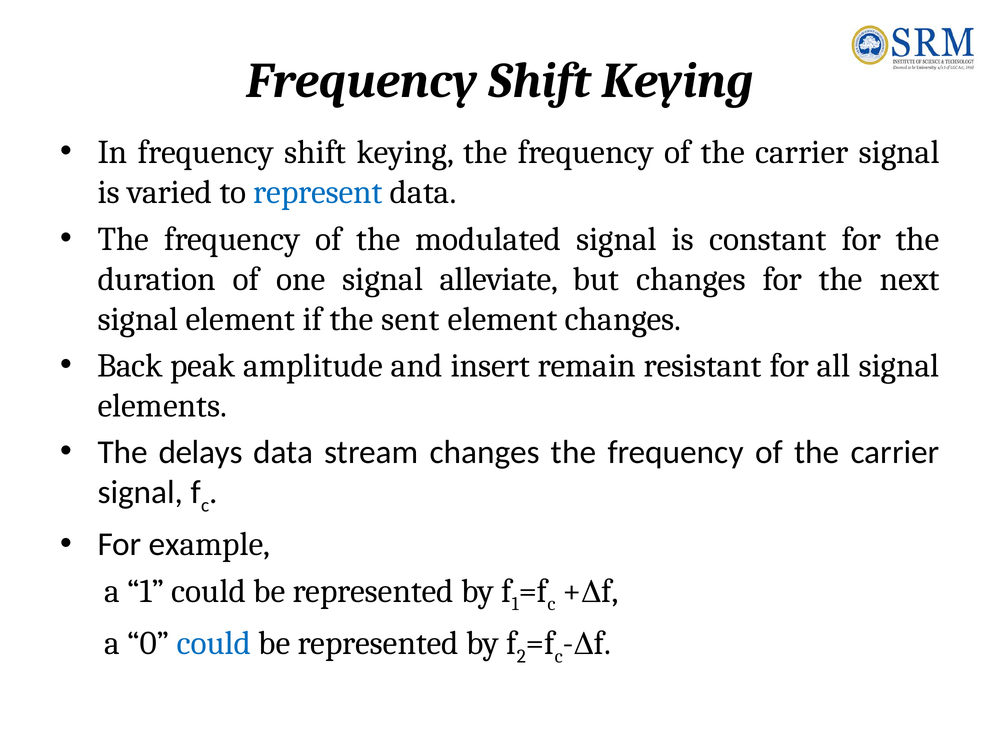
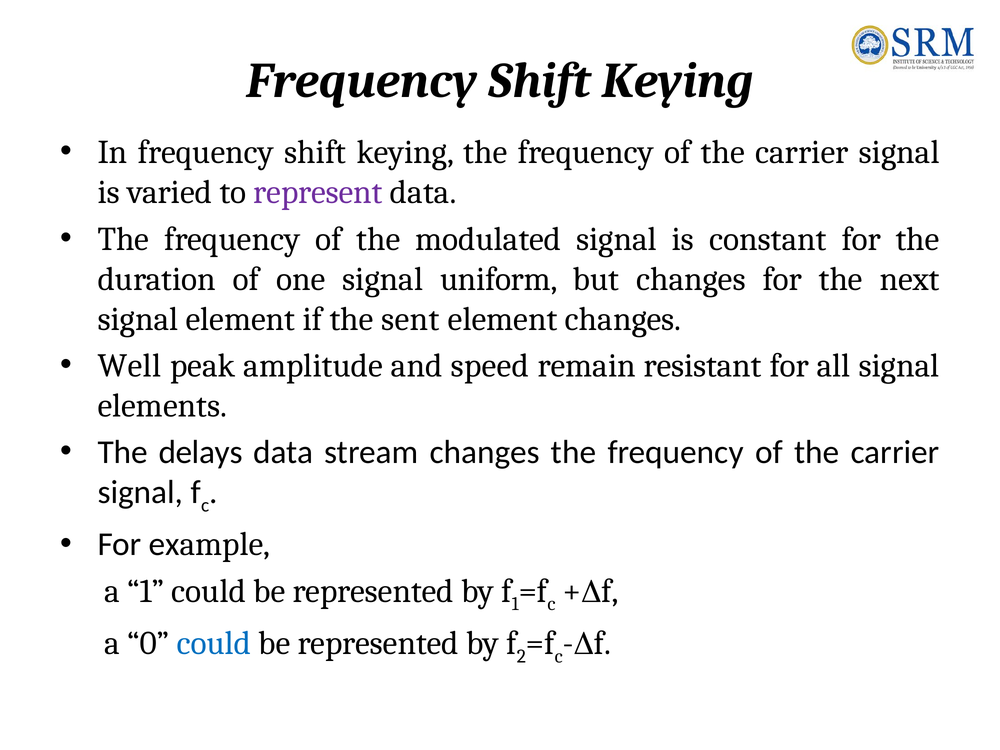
represent colour: blue -> purple (318, 192)
alleviate: alleviate -> uniform (499, 279)
Back: Back -> Well (130, 366)
insert: insert -> speed (490, 366)
